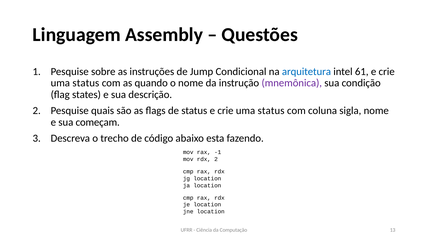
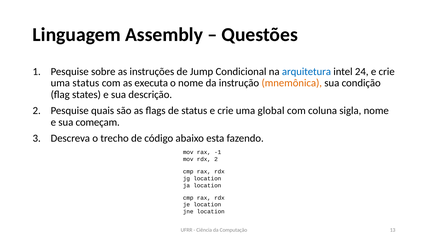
61: 61 -> 24 (362, 71)
quando: quando -> executa (151, 83)
mnemônica colour: purple -> orange (292, 83)
status: status -> global (271, 111)
